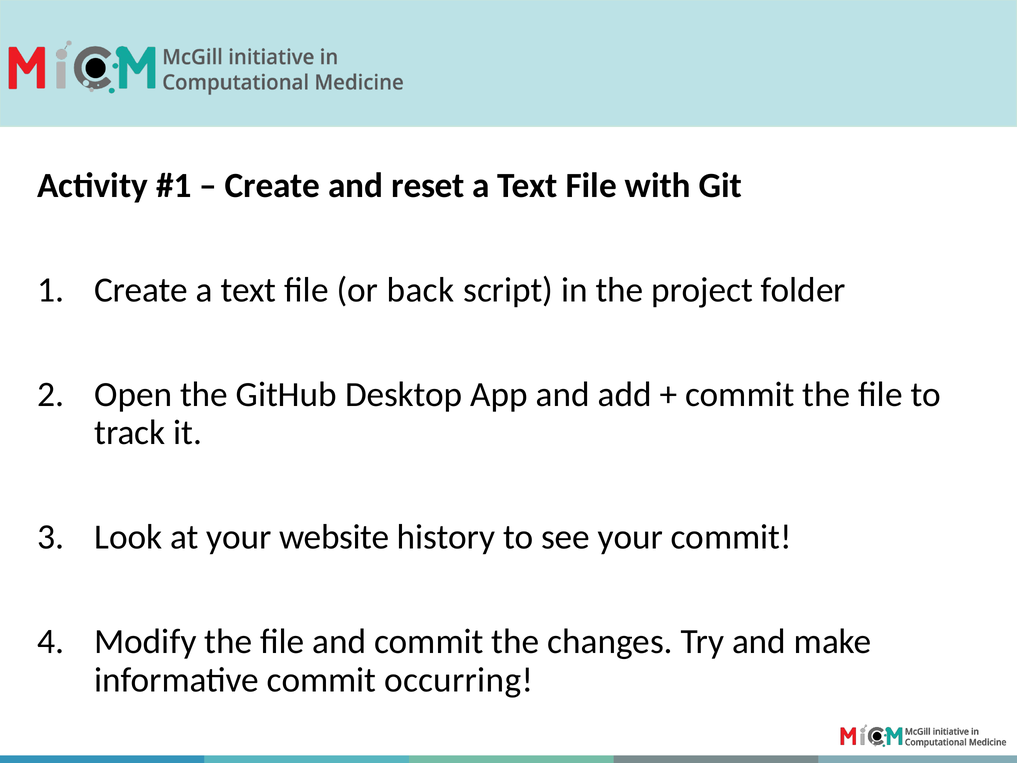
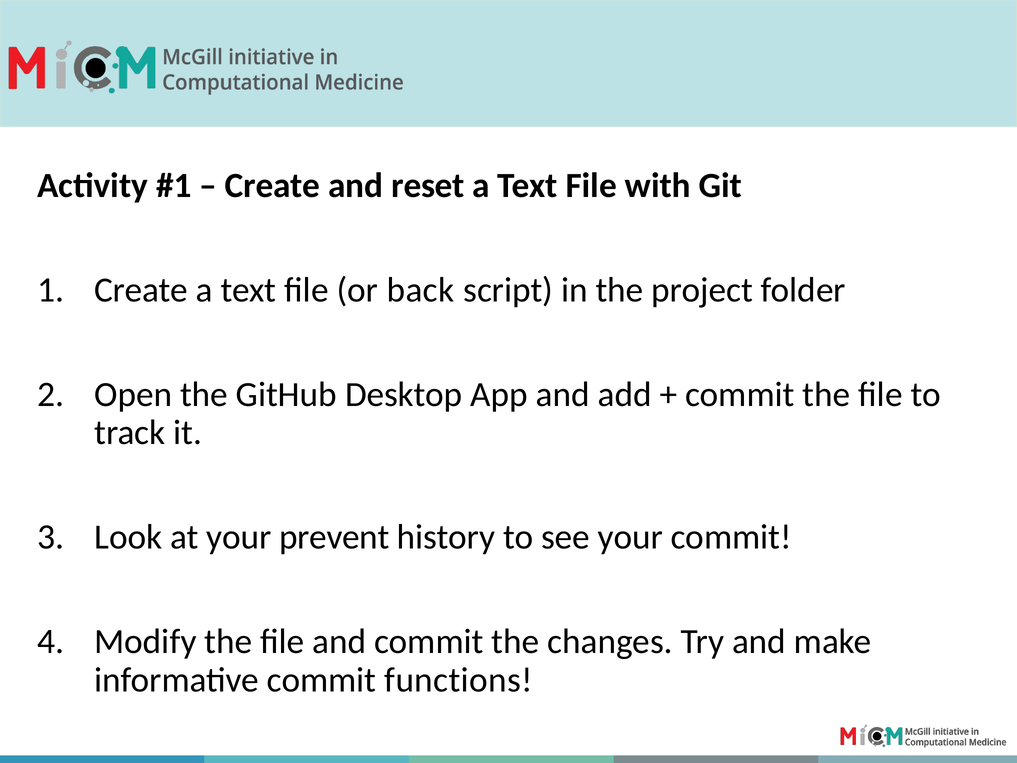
website: website -> prevent (334, 537)
occurring: occurring -> functions (459, 680)
